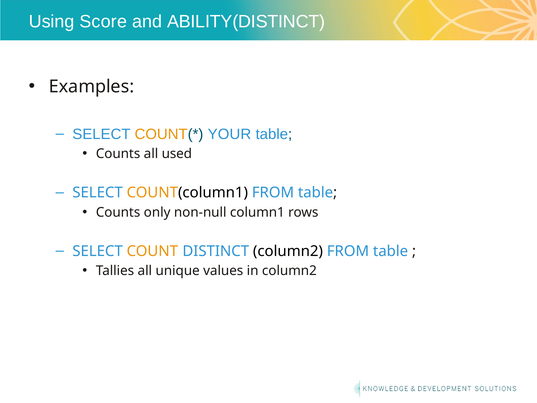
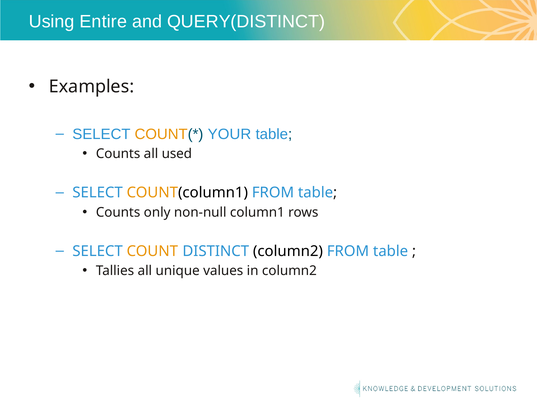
Score: Score -> Entire (103, 22)
ABILITY(DISTINCT: ABILITY(DISTINCT -> QUERY(DISTINCT (246, 22)
